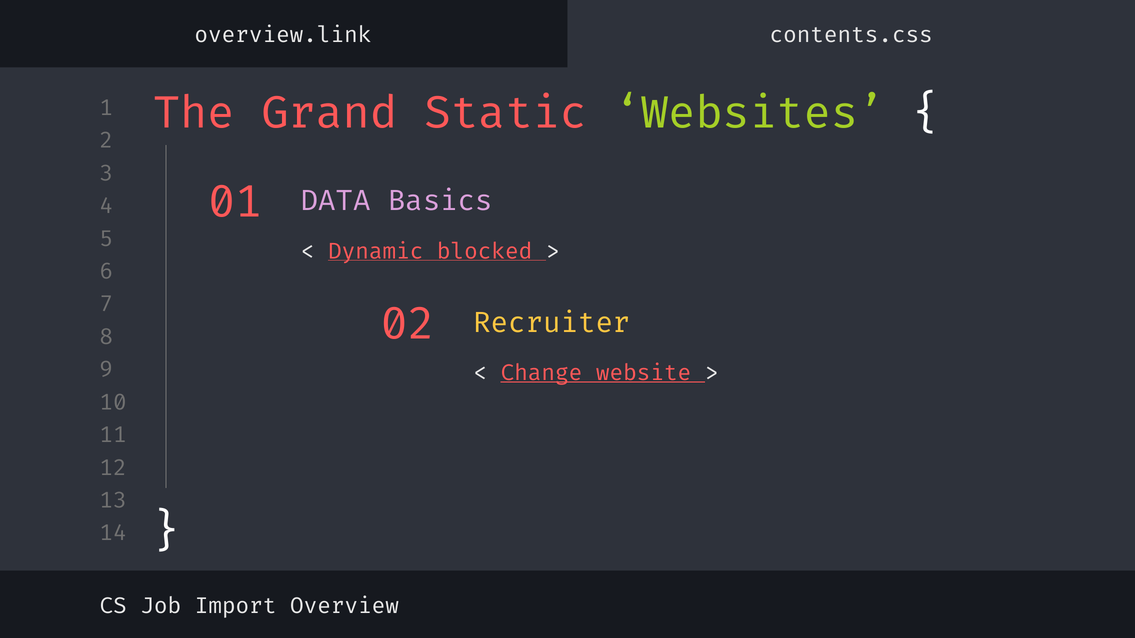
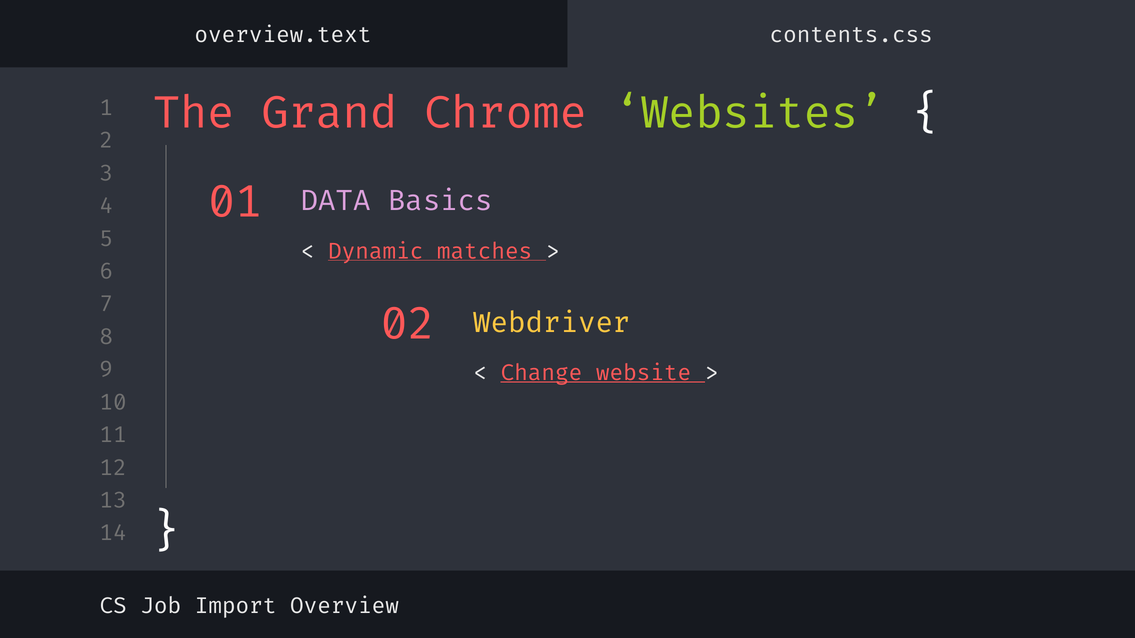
overview.link: overview.link -> overview.text (283, 35)
Static: Static -> Chrome (506, 113)
blocked: blocked -> matches (485, 252)
Recruiter: Recruiter -> Webdriver (552, 323)
